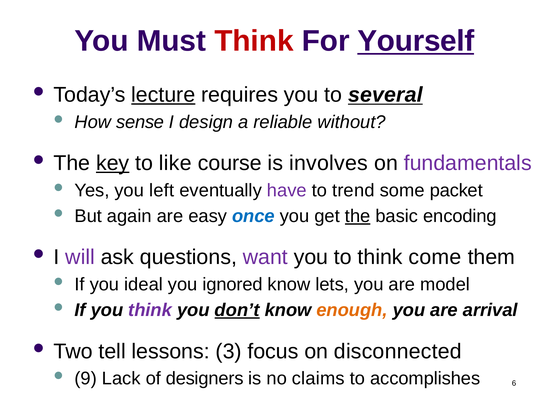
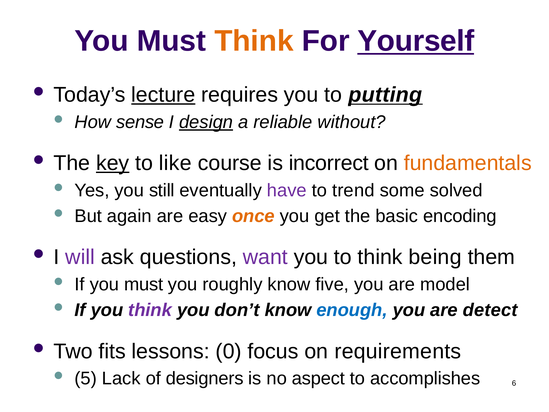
Think colour: red -> orange (254, 41)
several: several -> putting (385, 95)
design underline: none -> present (206, 122)
involves: involves -> incorrect (329, 163)
fundamentals colour: purple -> orange (468, 163)
left: left -> still (162, 190)
packet: packet -> solved (456, 190)
once colour: blue -> orange (253, 216)
the underline: present -> none (358, 216)
come: come -> being (435, 257)
If you ideal: ideal -> must (144, 284)
ignored: ignored -> roughly (233, 284)
lets: lets -> five (332, 284)
don’t underline: present -> none (237, 310)
enough colour: orange -> blue (352, 310)
arrival: arrival -> detect (490, 310)
tell: tell -> fits (112, 351)
3: 3 -> 0 (229, 351)
disconnected: disconnected -> requirements (398, 351)
9: 9 -> 5 (86, 378)
claims: claims -> aspect (318, 378)
